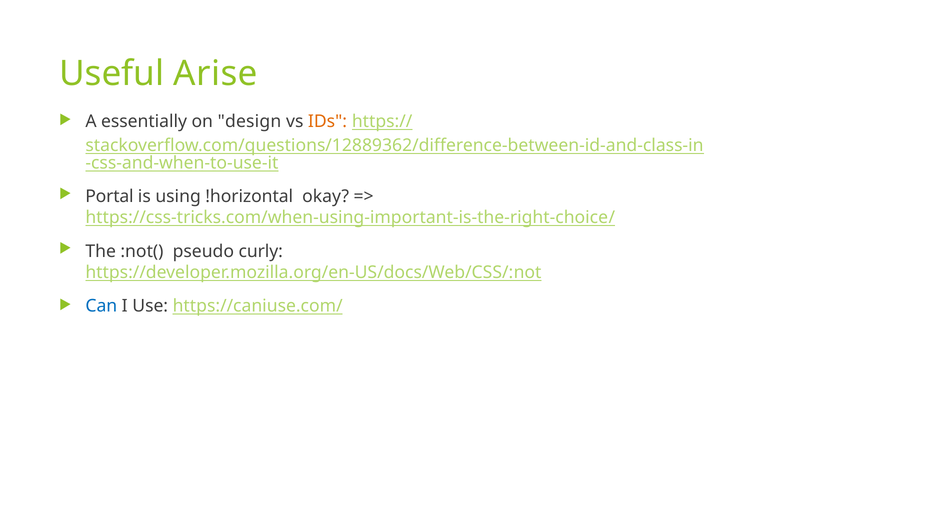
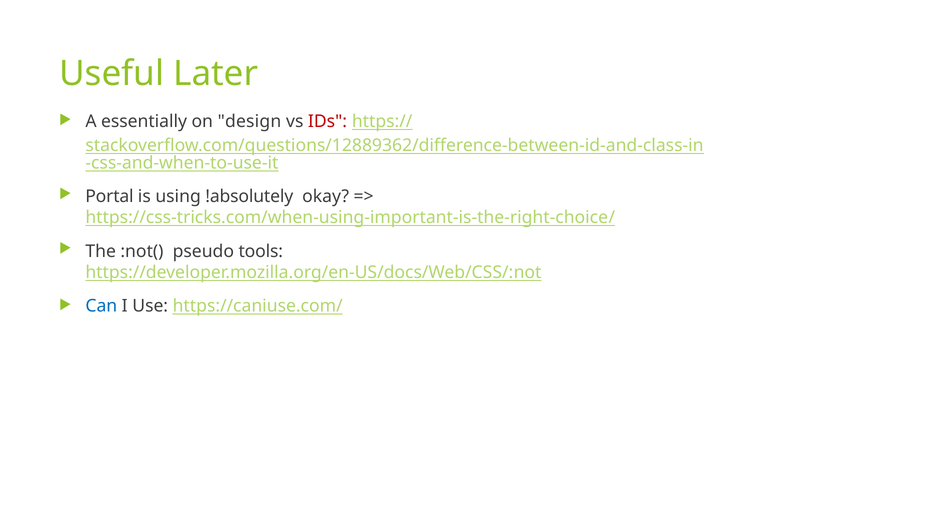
Arise: Arise -> Later (216, 74)
IDs colour: orange -> red (327, 121)
!horizontal: !horizontal -> !absolutely (249, 197)
curly: curly -> tools (261, 251)
